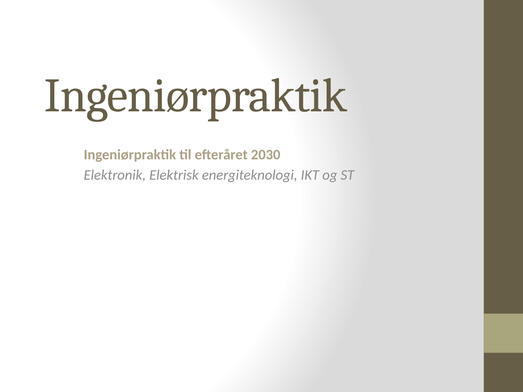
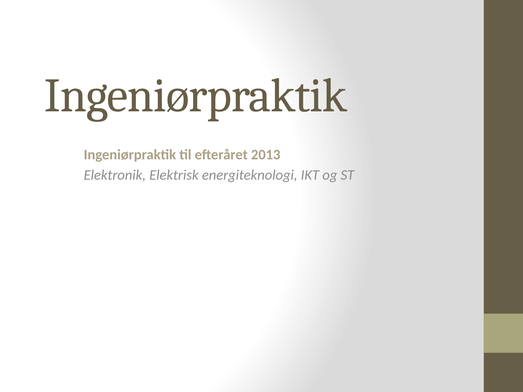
2030: 2030 -> 2013 (266, 155)
